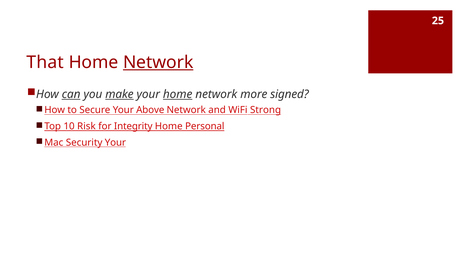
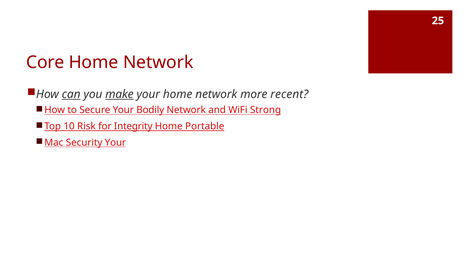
That: That -> Core (45, 62)
Network underline: present -> none (158, 62)
home underline: present -> none (178, 94)
signed: signed -> recent (289, 94)
Above: Above -> Bodily (150, 110)
Personal: Personal -> Portable (205, 126)
